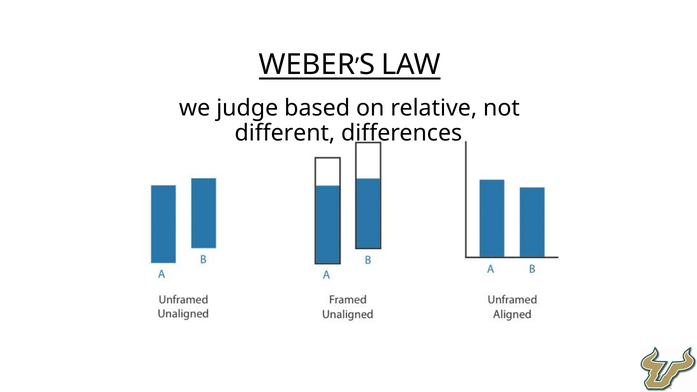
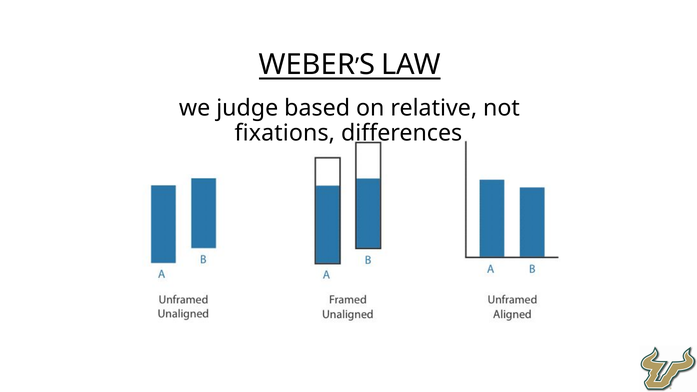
different: different -> fixations (285, 133)
